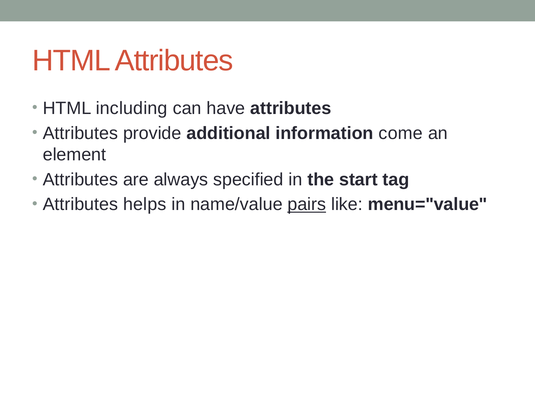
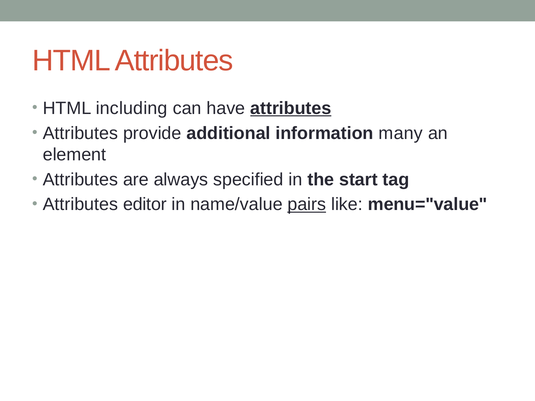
attributes underline: none -> present (291, 108)
come: come -> many (401, 133)
helps: helps -> editor (145, 205)
